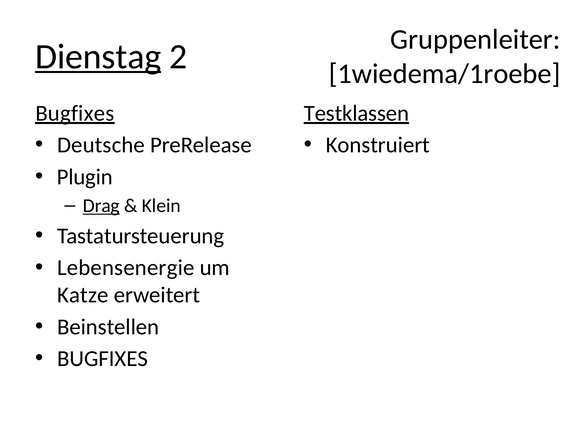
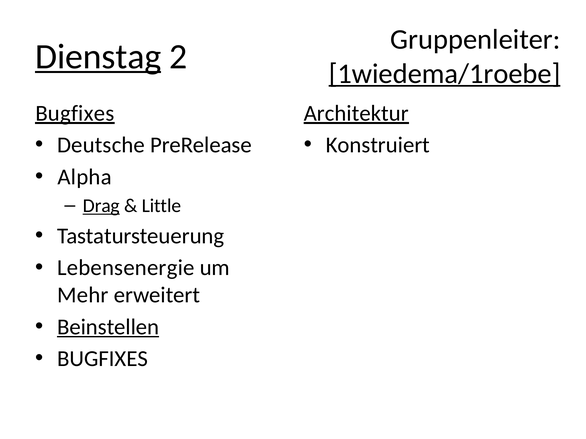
1wiedema/1roebe underline: none -> present (445, 74)
Testklassen: Testklassen -> Architektur (356, 113)
Plugin: Plugin -> Alpha (85, 177)
Klein: Klein -> Little (161, 206)
Katze: Katze -> Mehr (83, 295)
Beinstellen underline: none -> present (108, 327)
